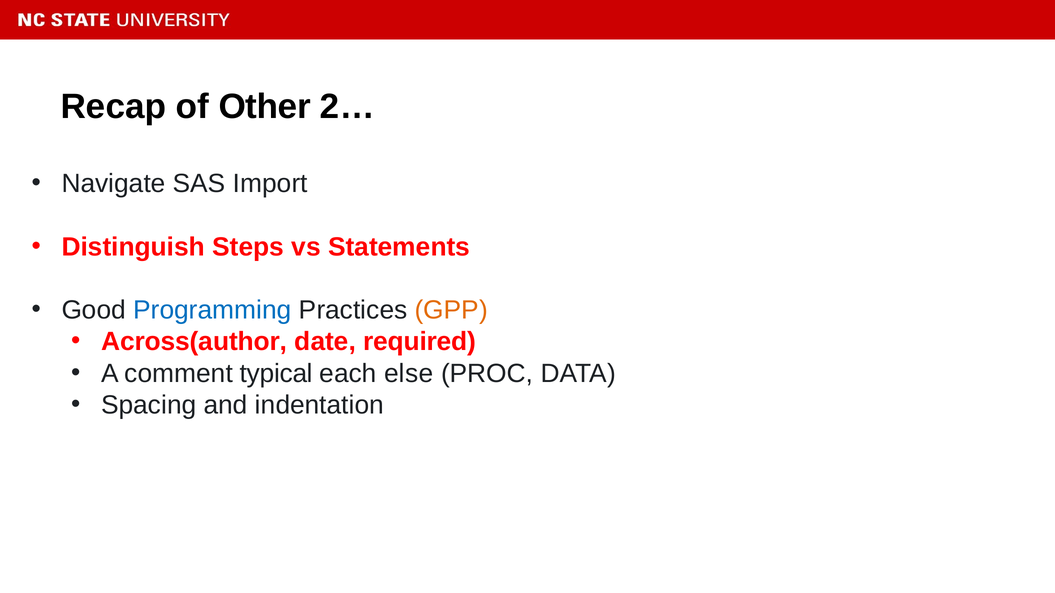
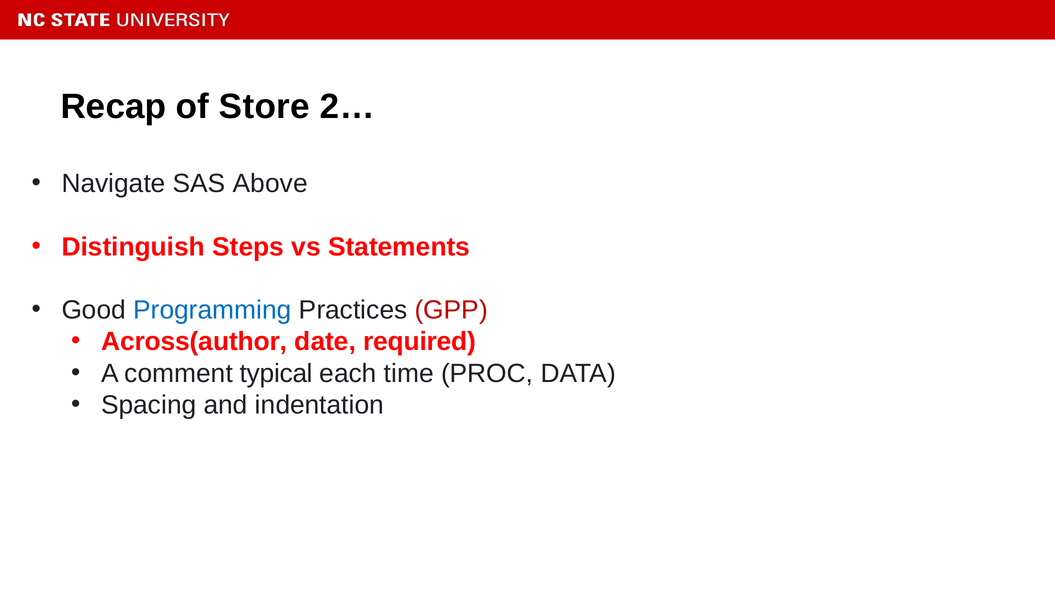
Other: Other -> Store (264, 107)
Import: Import -> Above (270, 184)
GPP colour: orange -> red (451, 310)
else: else -> time (409, 374)
